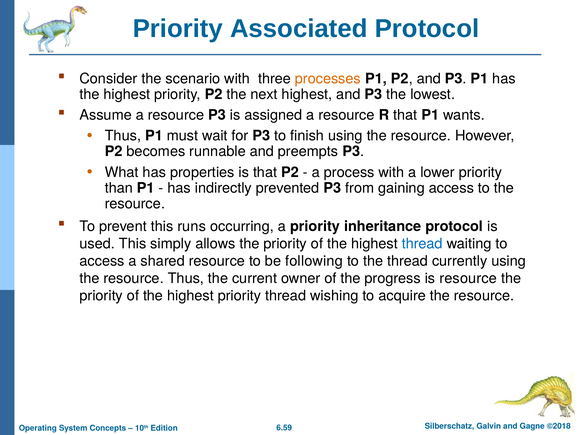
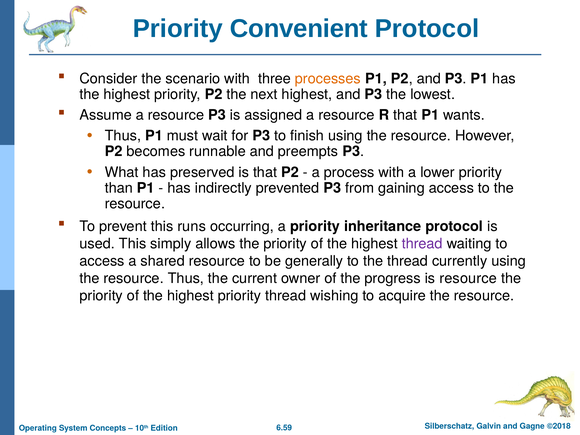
Associated: Associated -> Convenient (299, 29)
properties: properties -> preserved (202, 172)
thread colour: blue -> purple (422, 244)
following: following -> generally (314, 261)
